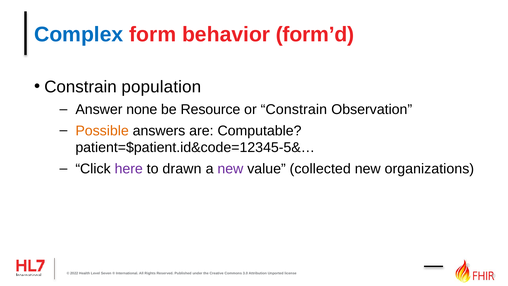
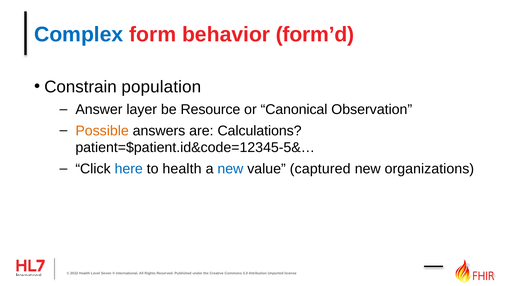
none: none -> layer (142, 109)
or Constrain: Constrain -> Canonical (294, 109)
Computable: Computable -> Calculations (260, 131)
here colour: purple -> blue (129, 169)
to drawn: drawn -> health (182, 169)
new colour: purple -> blue (230, 169)
collected: collected -> captured (320, 169)
